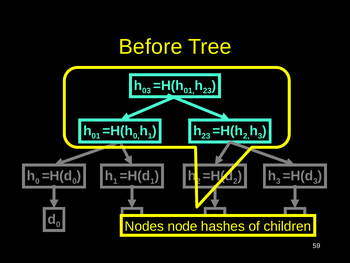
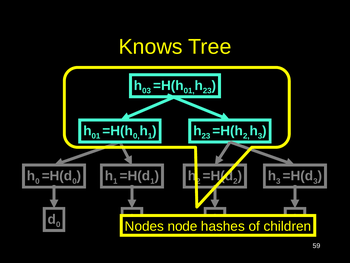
Before: Before -> Knows (151, 47)
